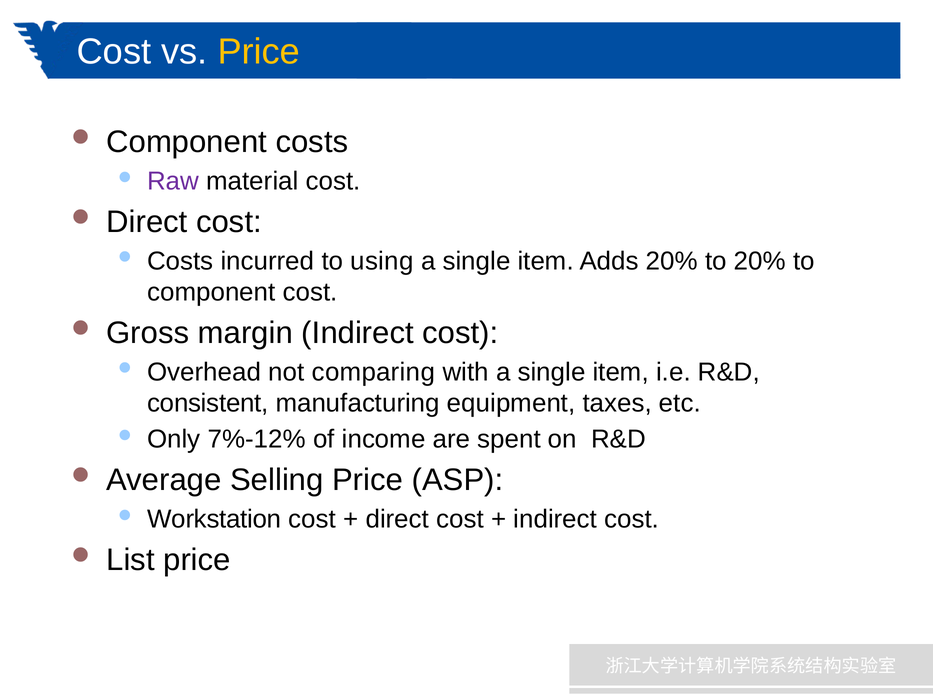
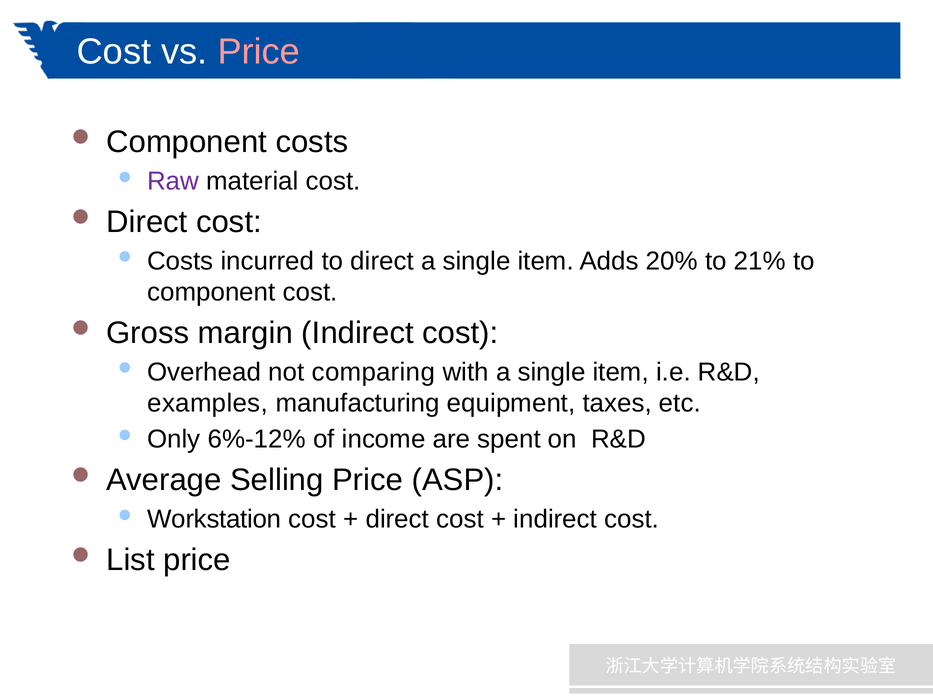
Price colour: yellow -> pink (259, 52)
to using: using -> direct (382, 261)
to 20%: 20% -> 21% (760, 261)
consistent: consistent -> examples (208, 403)
7%-12%: 7%-12% -> 6%-12% (257, 439)
